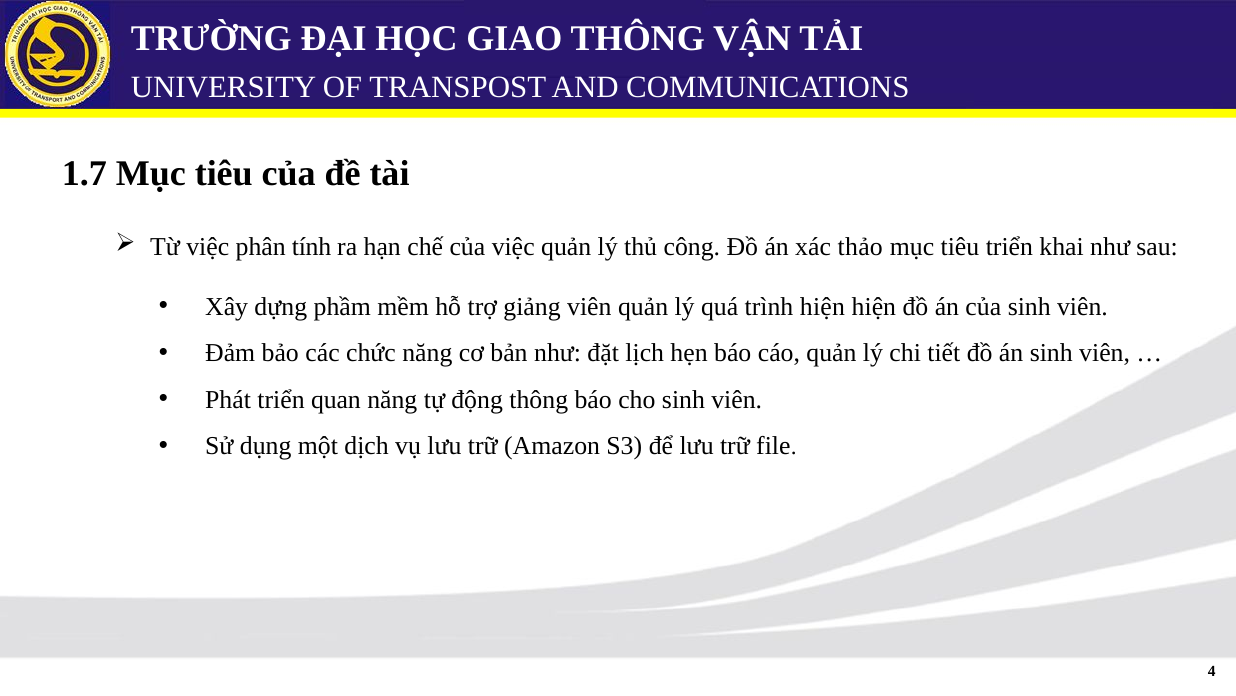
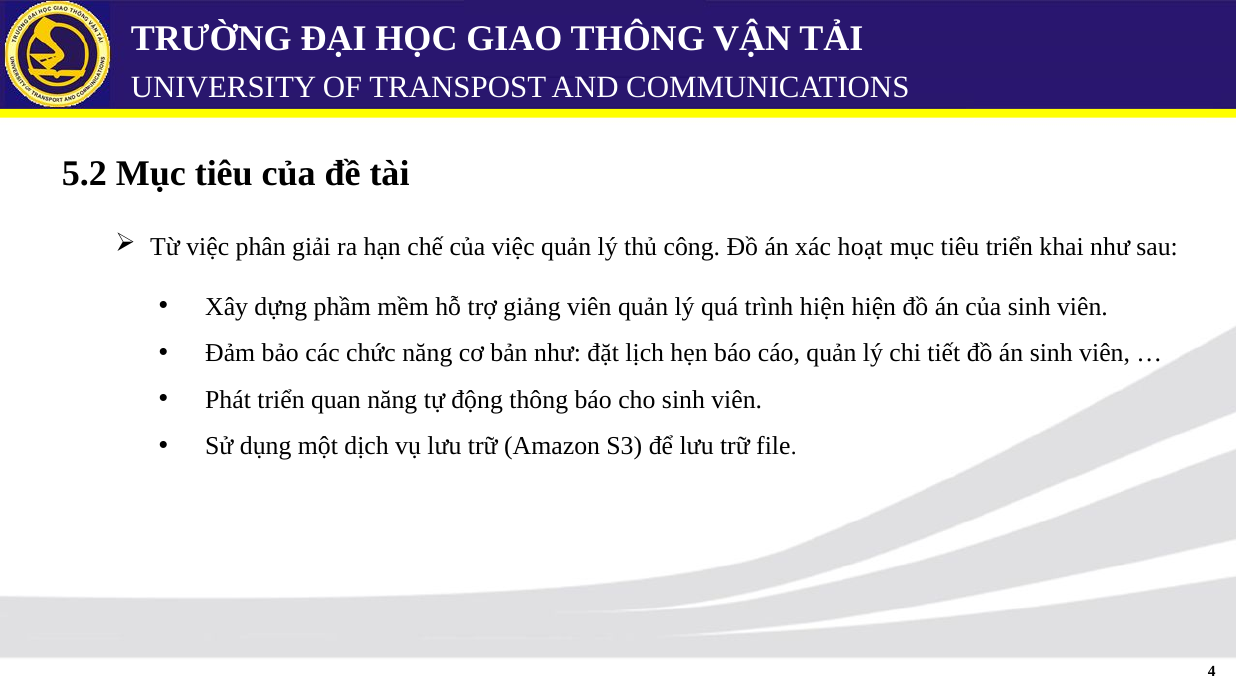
1.7: 1.7 -> 5.2 (84, 174)
tính: tính -> giải (311, 247)
thảo: thảo -> hoạt (860, 247)
